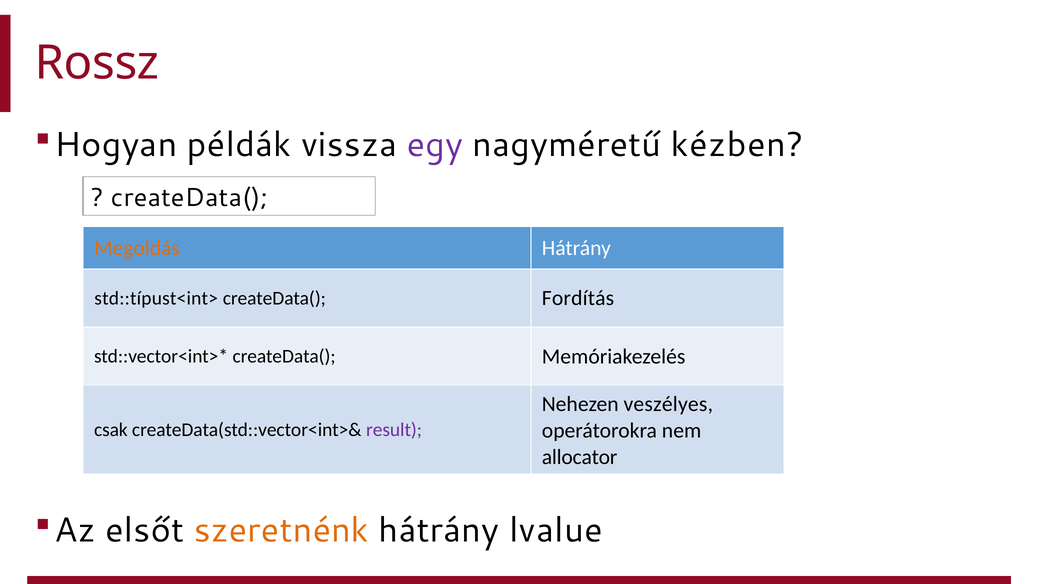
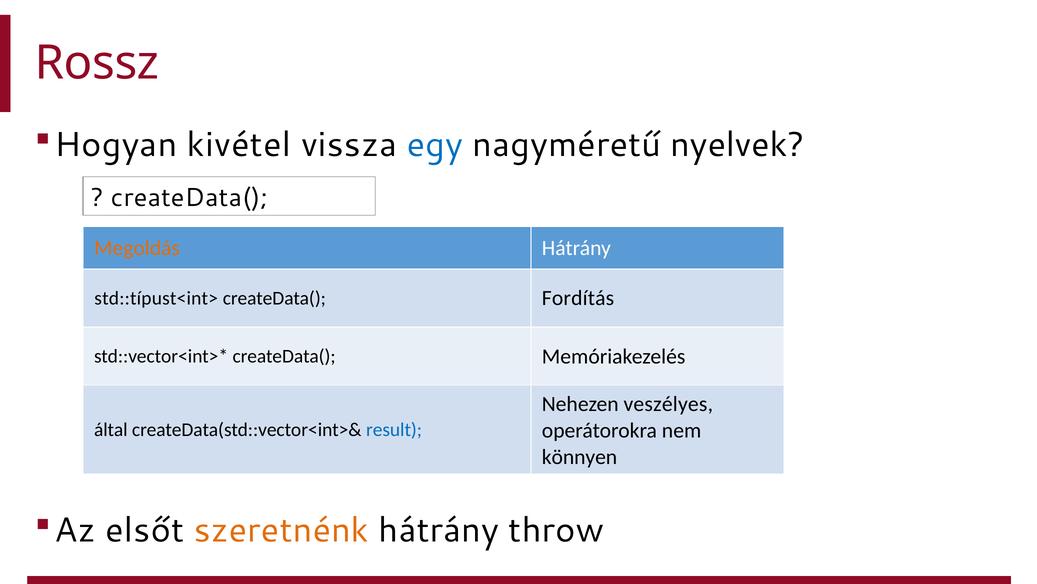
példák: példák -> kivétel (239, 145)
egy colour: purple -> blue (435, 145)
kézben: kézben -> nyelvek (738, 145)
csak: csak -> által (111, 429)
result colour: purple -> blue (394, 429)
allocator: allocator -> könnyen (580, 457)
lvalue: lvalue -> throw (556, 530)
